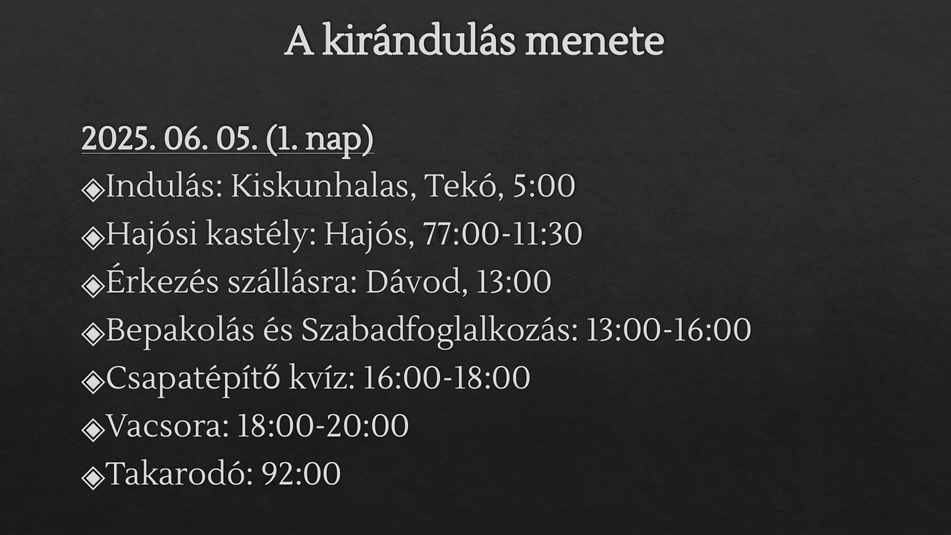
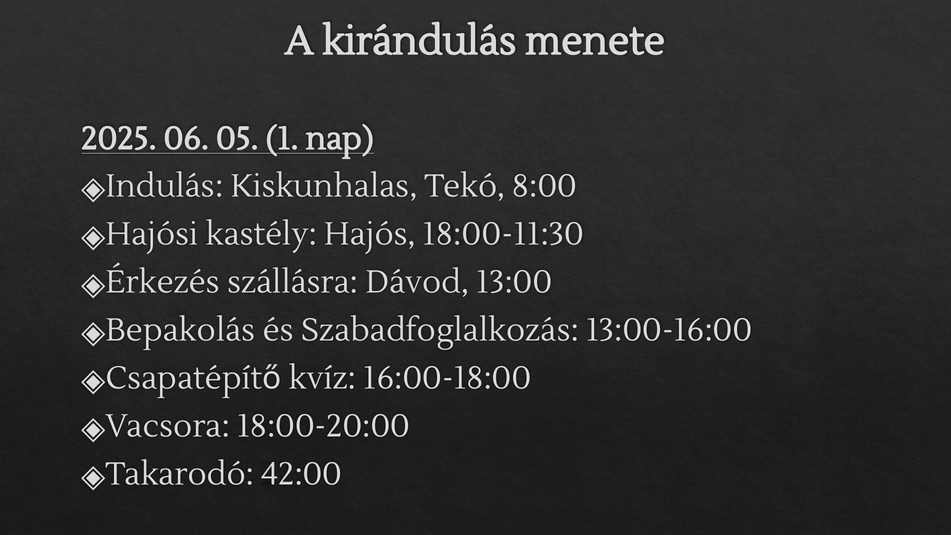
5:00: 5:00 -> 8:00 (545, 186)
77:00-11:30: 77:00-11:30 -> 18:00-11:30 (503, 234)
92:00: 92:00 -> 42:00 (302, 474)
